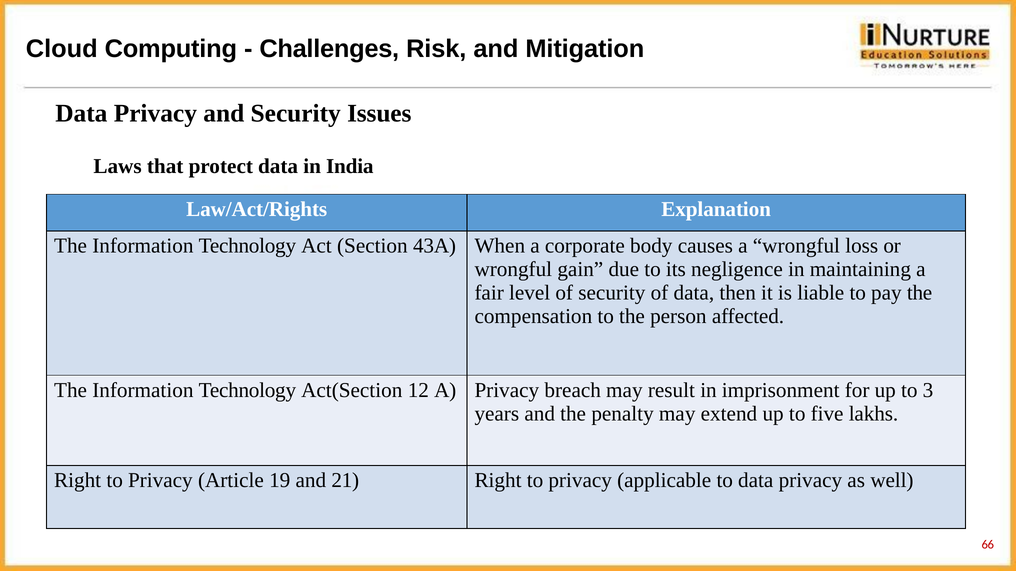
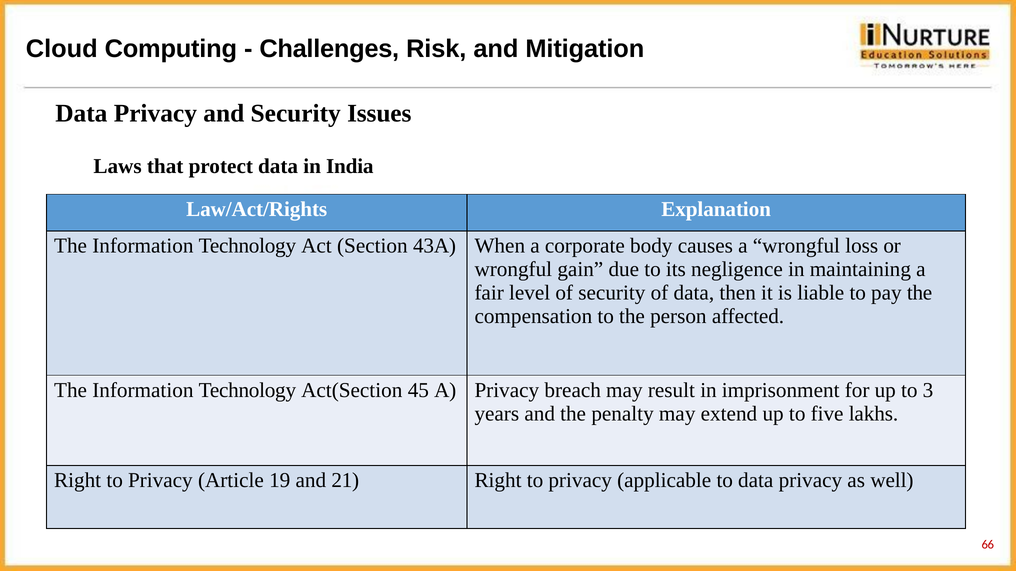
12: 12 -> 45 (418, 391)
